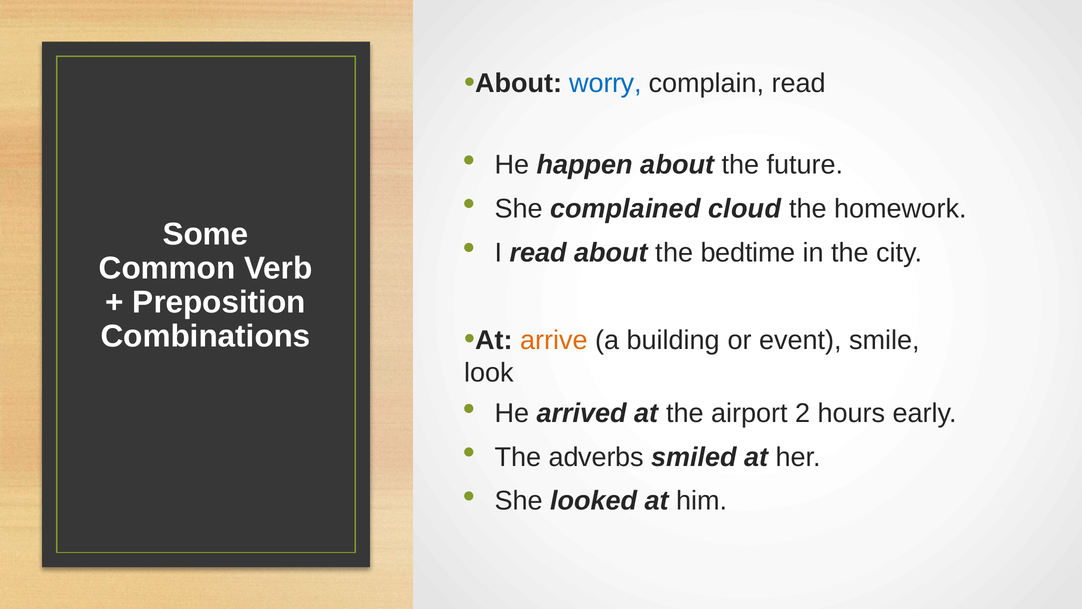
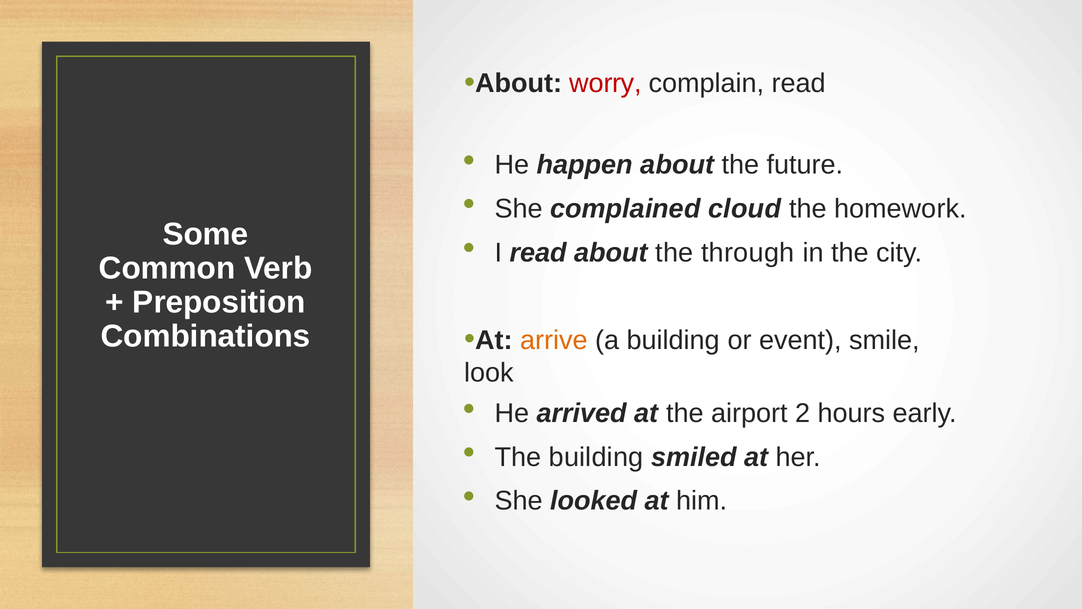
worry colour: blue -> red (606, 83)
bedtime: bedtime -> through (748, 252)
The adverbs: adverbs -> building (596, 457)
